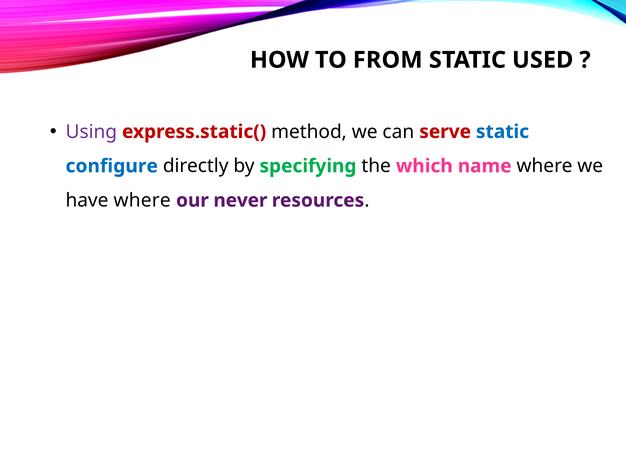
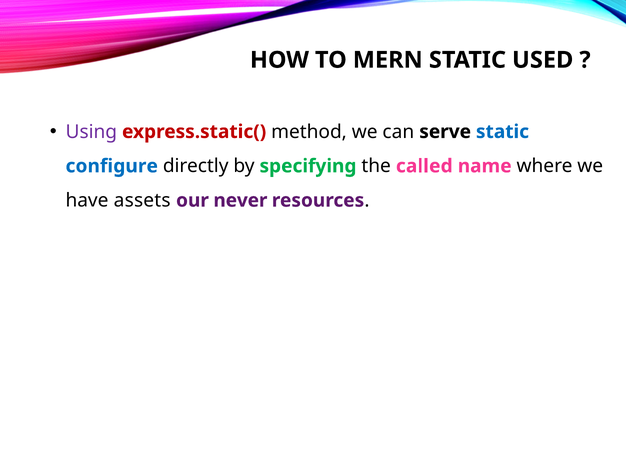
FROM: FROM -> MERN (388, 60)
serve colour: red -> black (445, 132)
which: which -> called (424, 166)
have where: where -> assets (142, 201)
